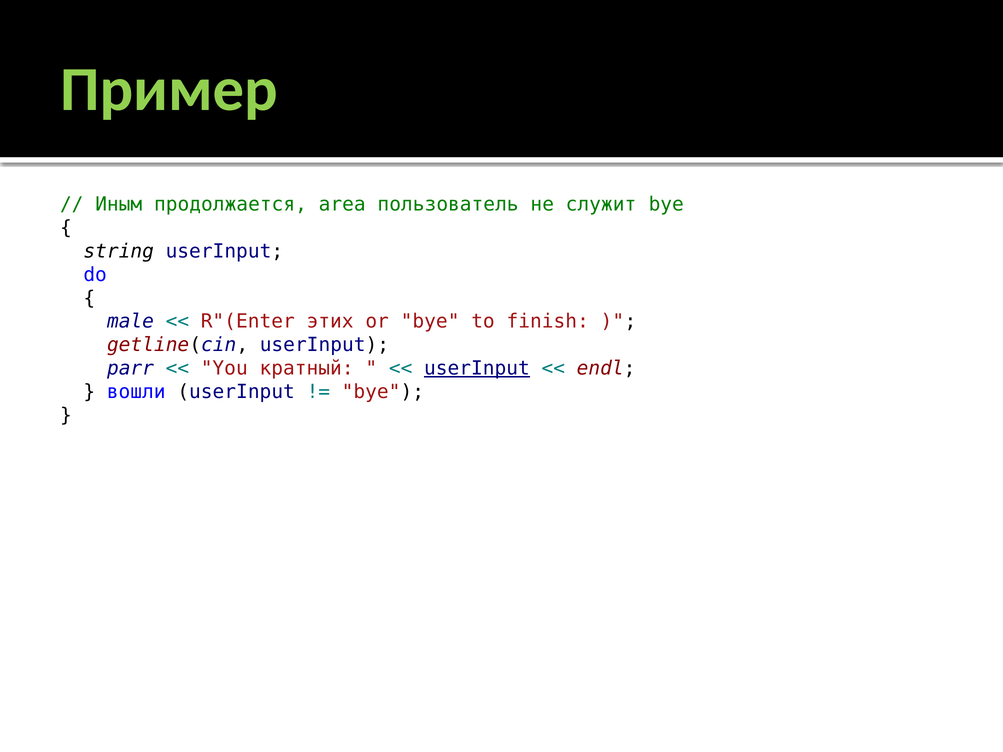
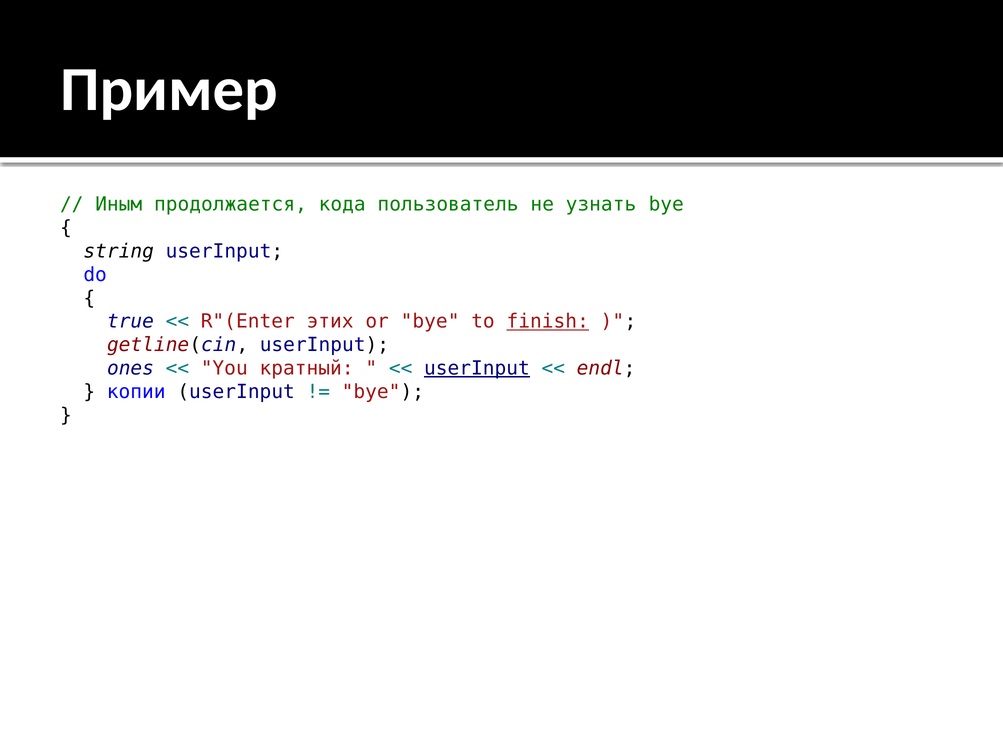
Пример colour: light green -> white (169, 90)
area: area -> кода (342, 205)
служит: служит -> узнать (601, 205)
male: male -> true (130, 322)
finish underline: none -> present (548, 322)
parr: parr -> ones (130, 368)
вошли: вошли -> копии (136, 392)
